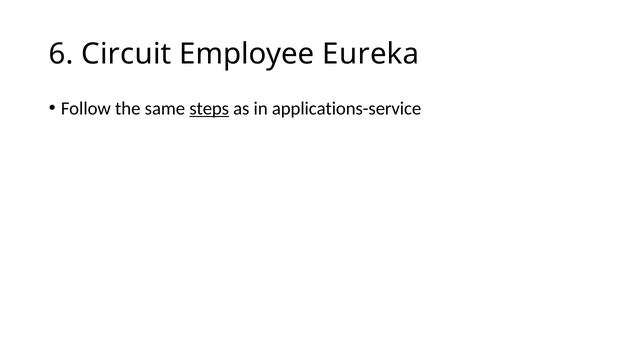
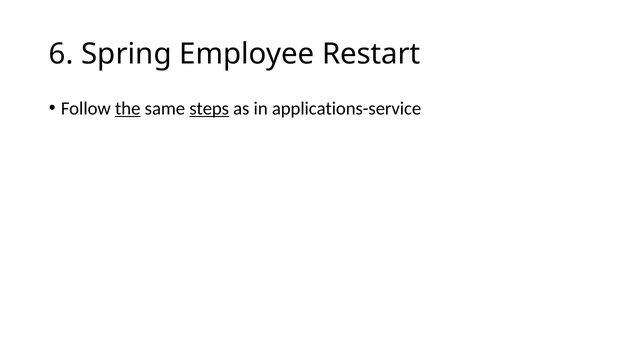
Circuit: Circuit -> Spring (126, 54)
Eureka: Eureka -> Restart (371, 54)
the underline: none -> present (128, 109)
